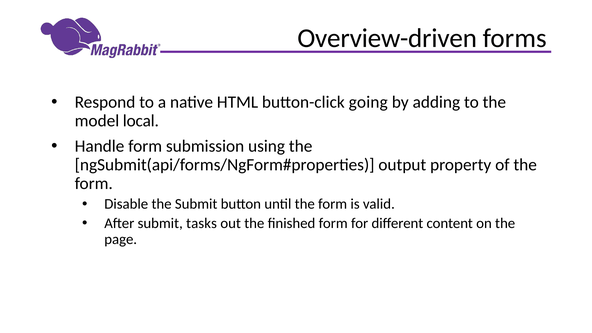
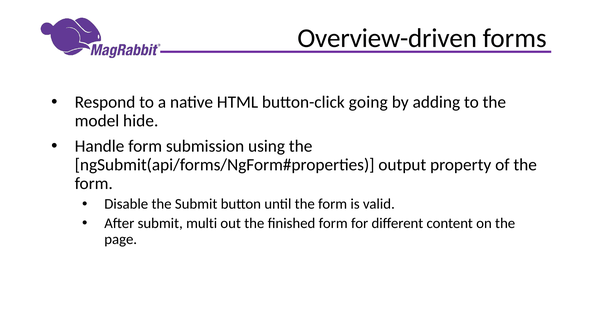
local: local -> hide (141, 121)
tasks: tasks -> multi (202, 223)
